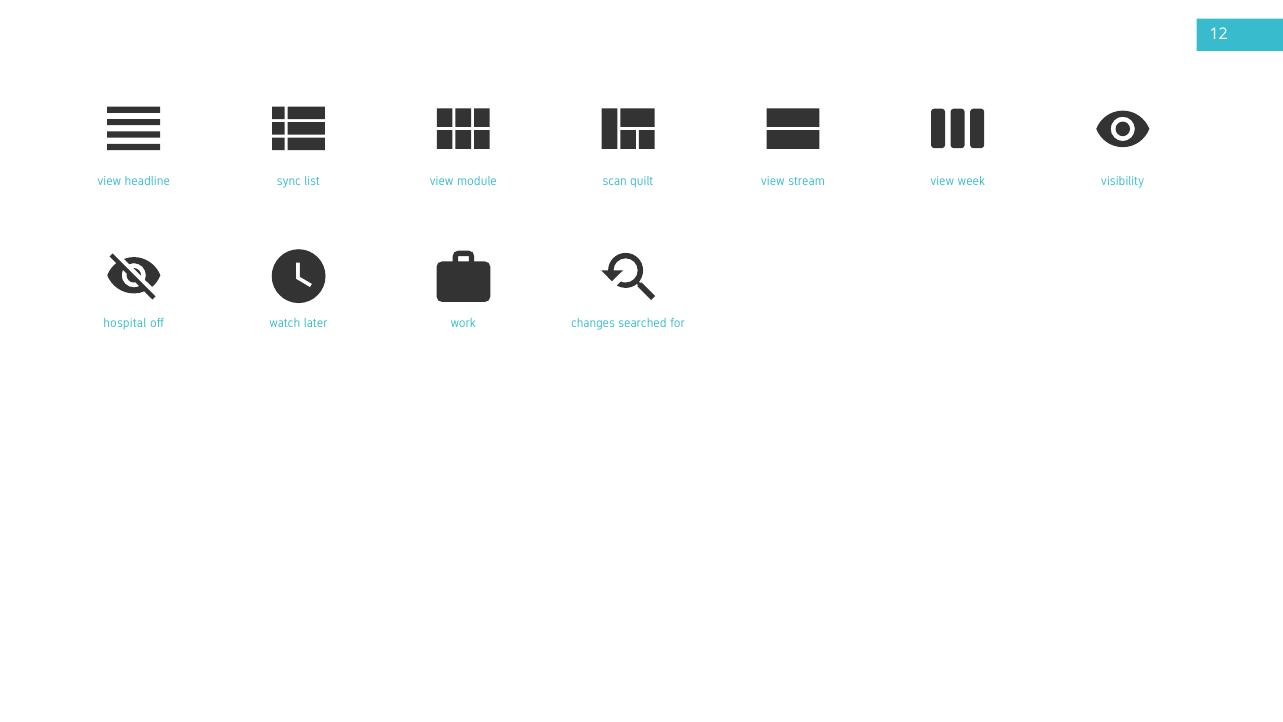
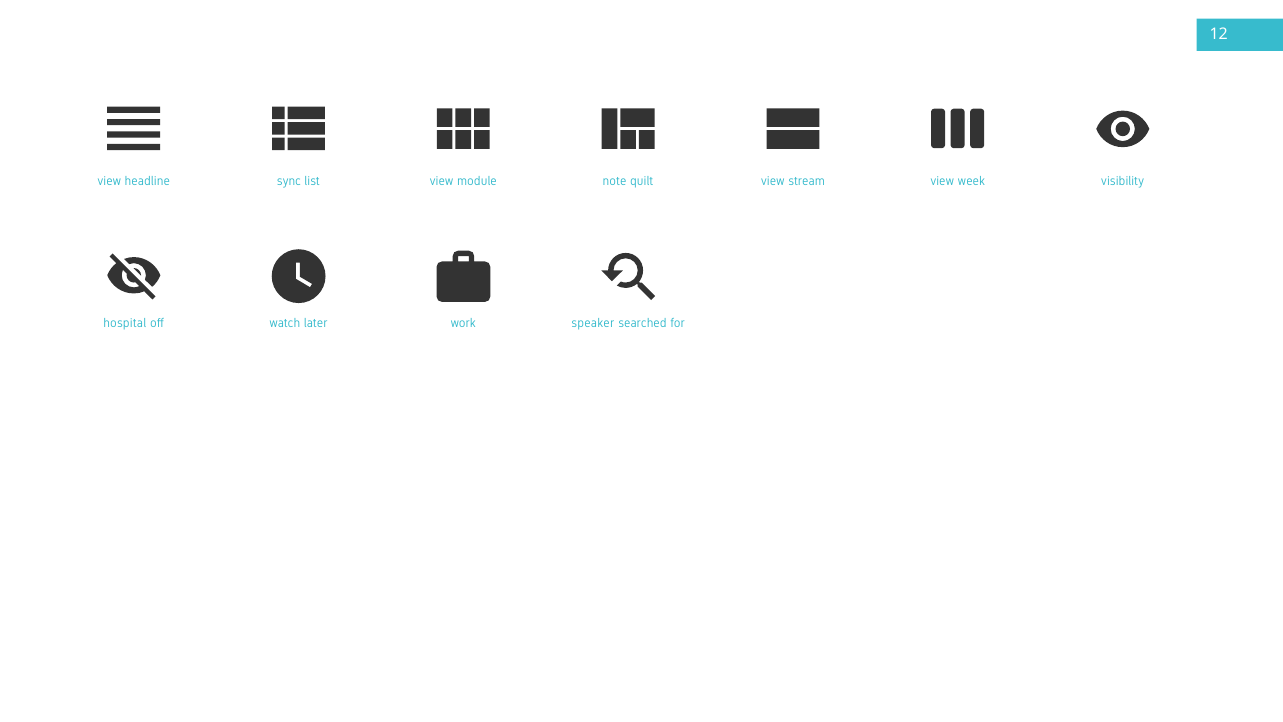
scan: scan -> note (615, 181)
changes: changes -> speaker (593, 323)
